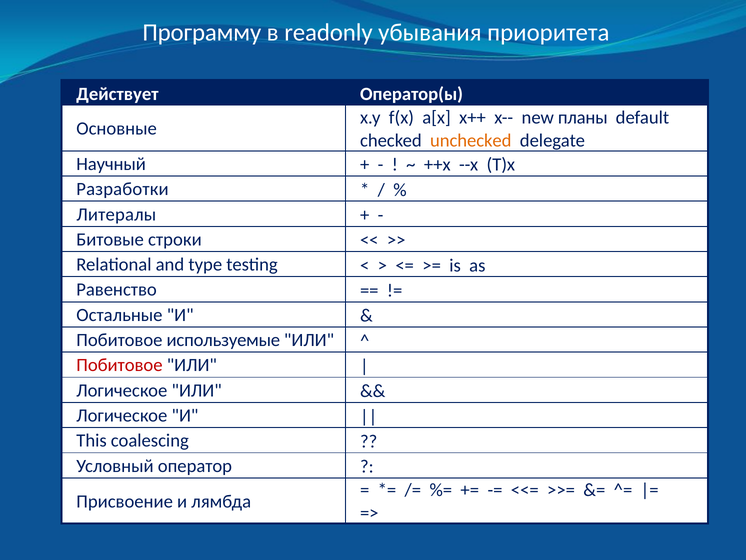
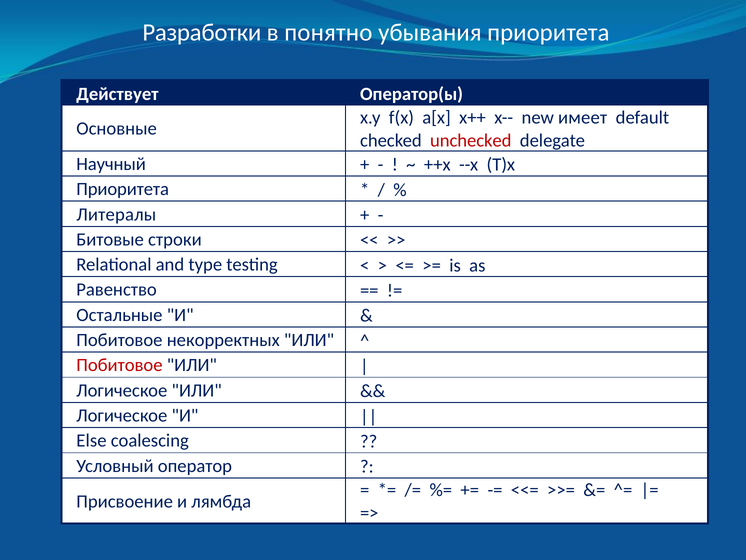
Программу: Программу -> Разработки (202, 33)
readonly: readonly -> понятно (328, 33)
планы: планы -> имеет (583, 117)
unchecked colour: orange -> red (471, 140)
Разработки: Разработки -> Приоритета (123, 189)
используемые: используемые -> некорректных (223, 340)
This: This -> Else (91, 440)
